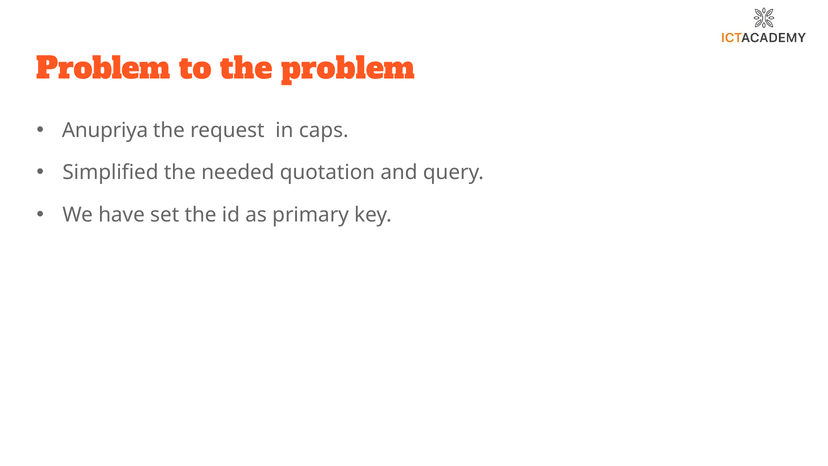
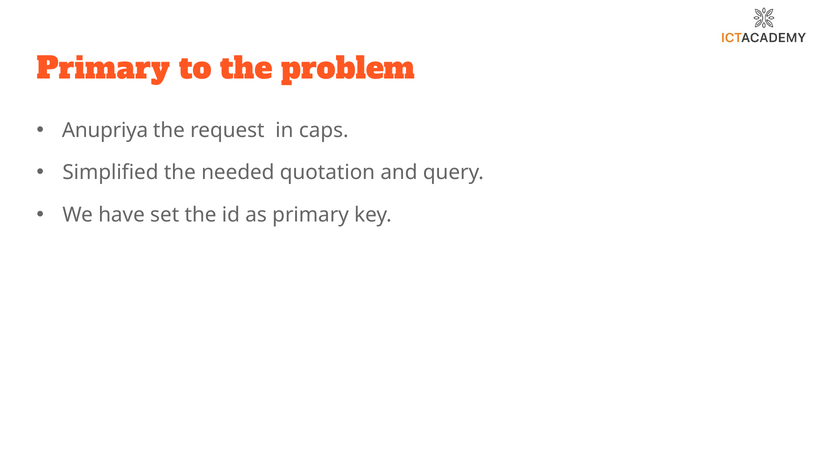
Problem: Problem -> Primary (103, 69)
